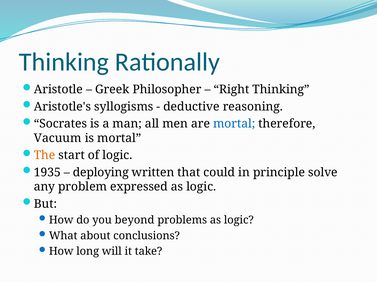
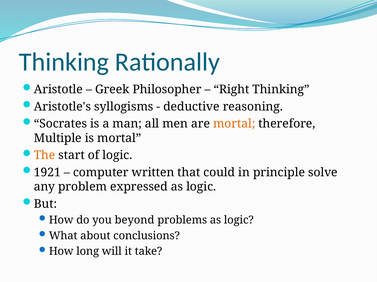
mortal colour: blue -> orange (234, 124)
Vacuum: Vacuum -> Multiple (58, 138)
1935: 1935 -> 1921 (47, 173)
deploying: deploying -> computer (101, 173)
